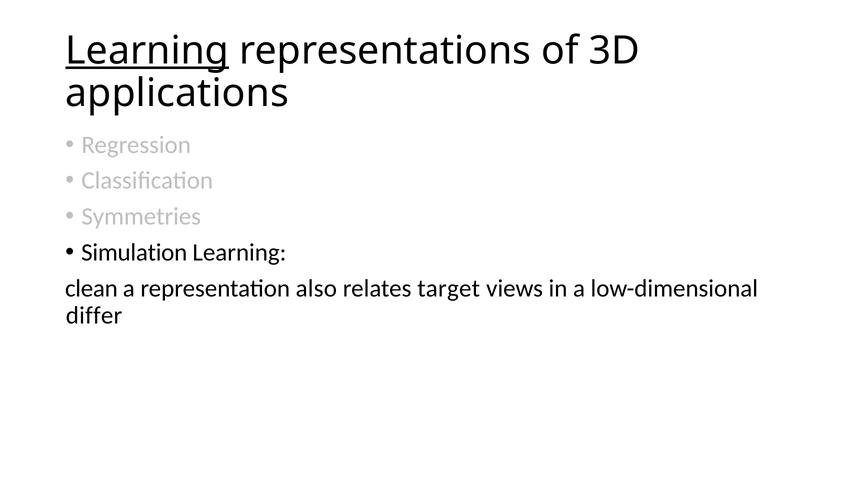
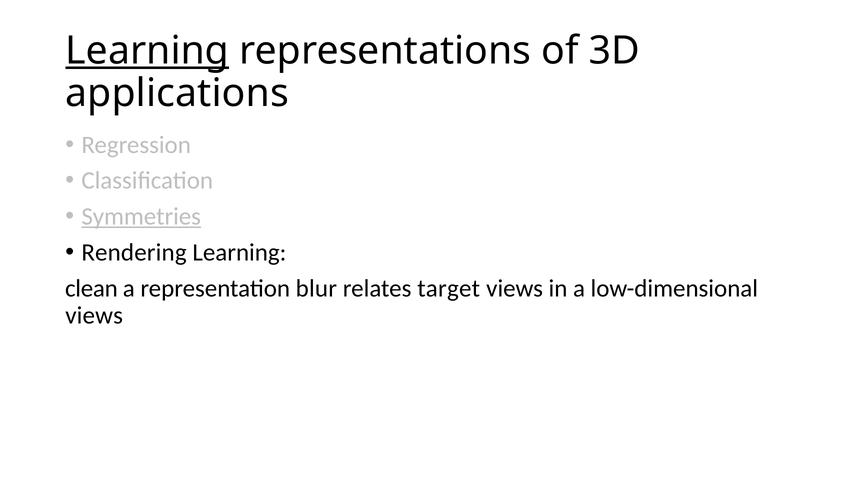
Symmetries underline: none -> present (141, 217)
Simulation: Simulation -> Rendering (134, 252)
also: also -> blur (316, 288)
differ: differ -> views (94, 315)
